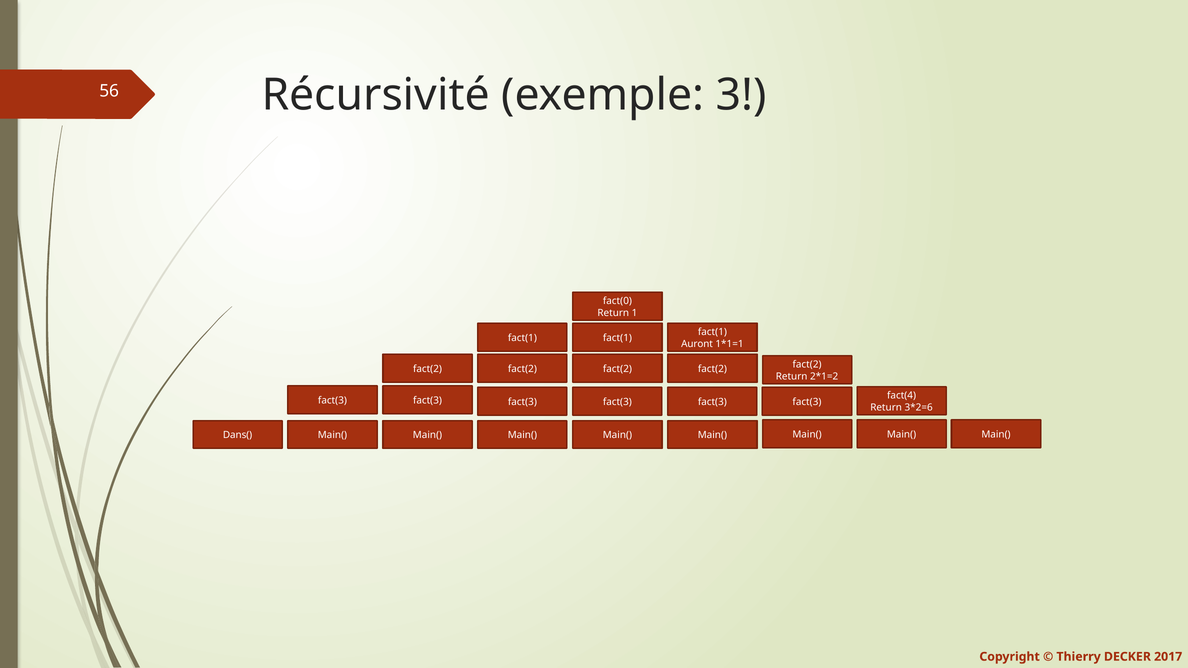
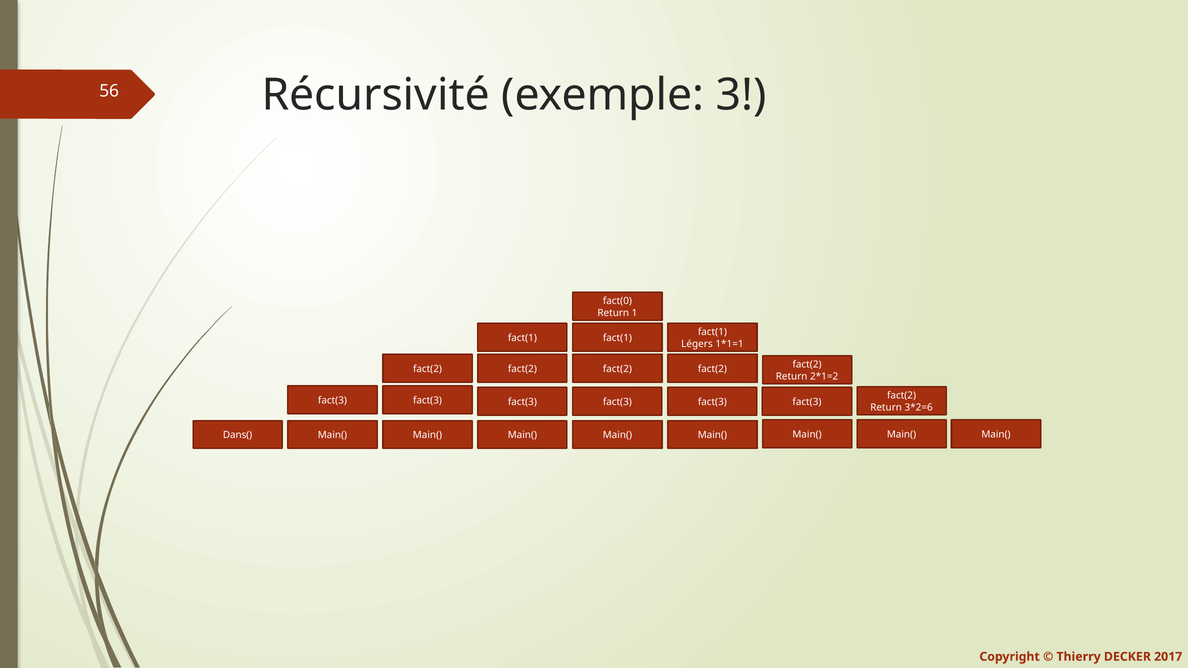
Auront: Auront -> Légers (697, 344)
fact(4: fact(4 -> fact(2 (902, 396)
